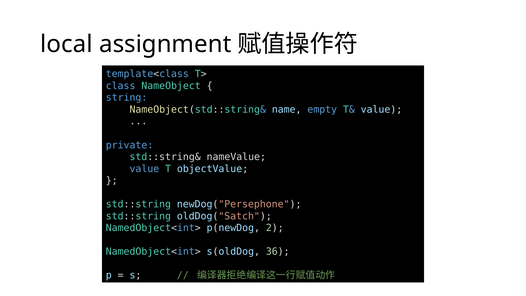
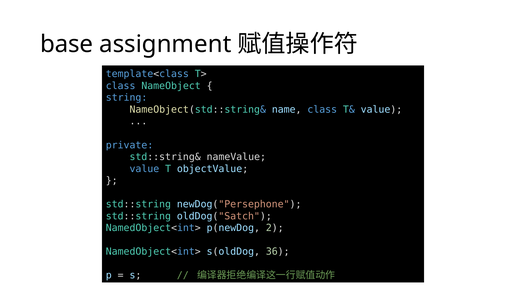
local: local -> base (67, 44)
name empty: empty -> class (322, 110)
